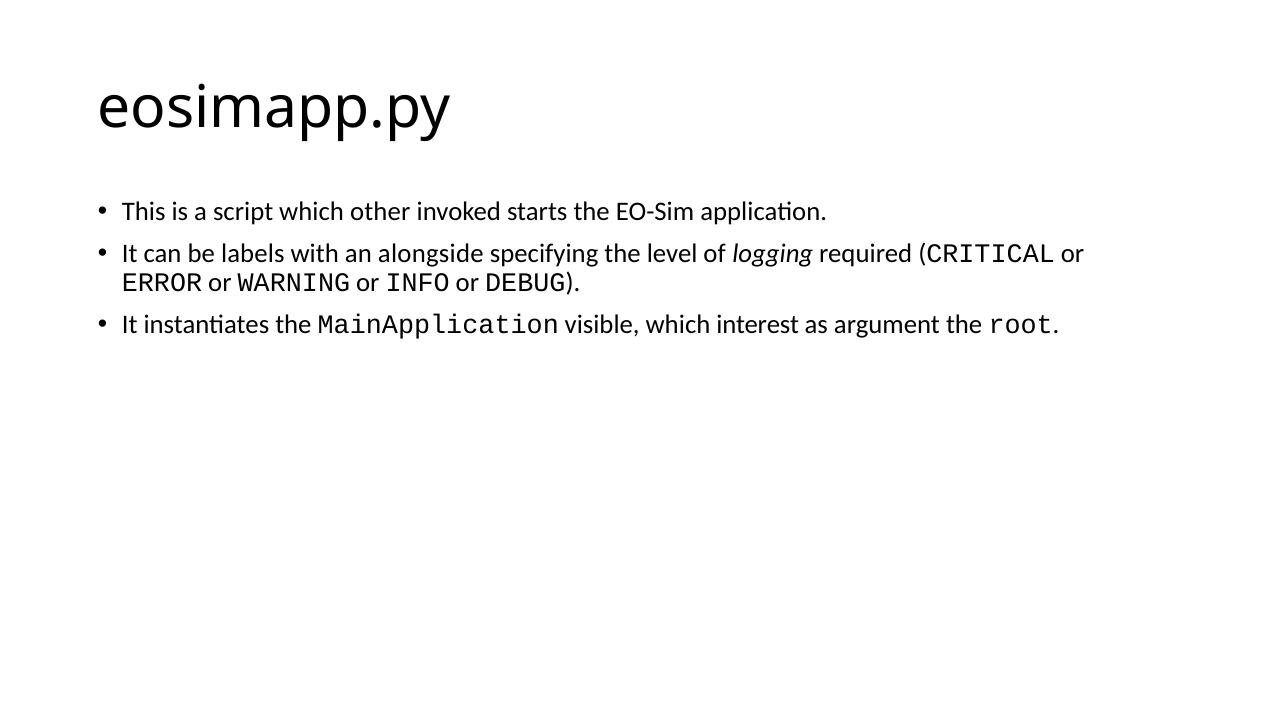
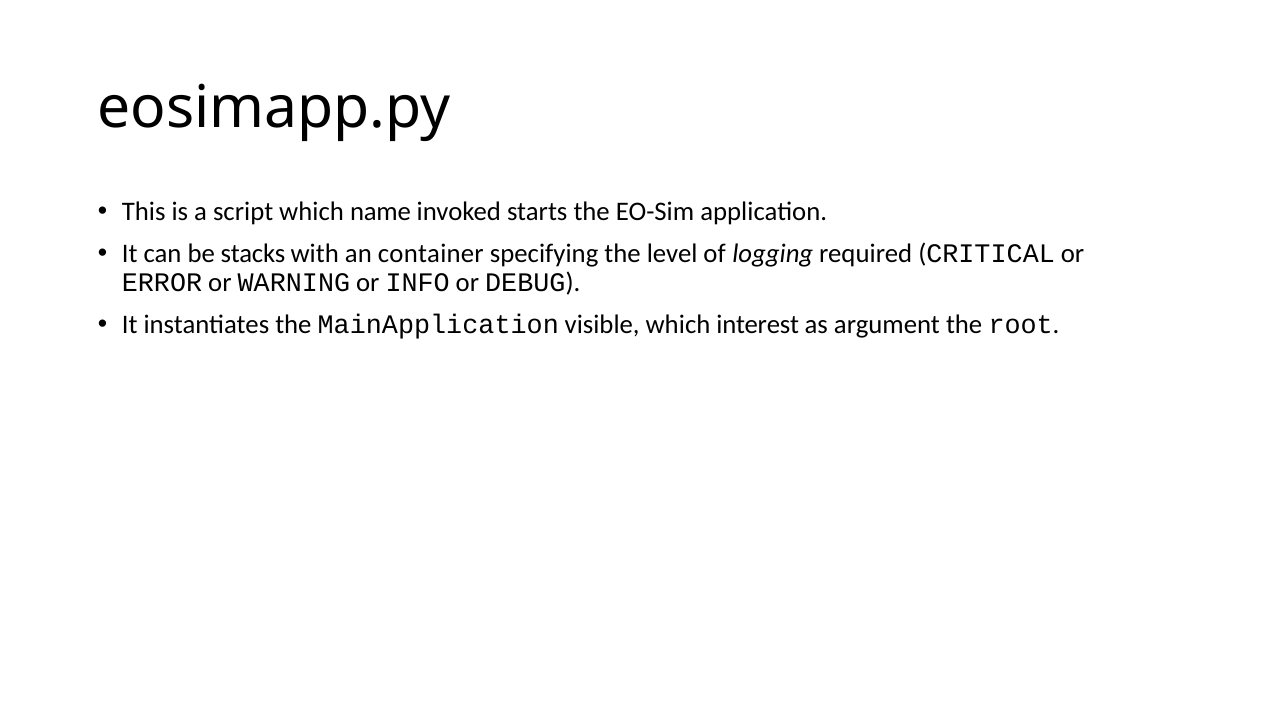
other: other -> name (380, 211)
labels: labels -> stacks (253, 254)
alongside: alongside -> container (431, 254)
